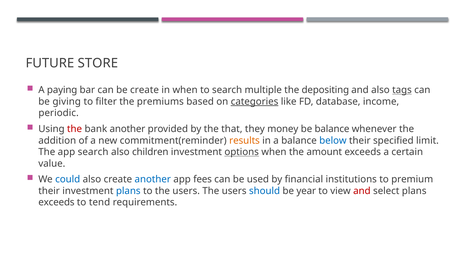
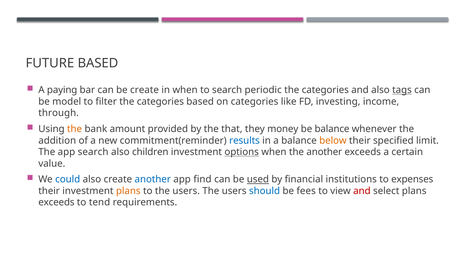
FUTURE STORE: STORE -> BASED (98, 63)
multiple: multiple -> periodic (263, 90)
depositing: depositing -> categories (325, 90)
giving: giving -> model (67, 101)
filter the premiums: premiums -> categories (160, 101)
categories underline: present -> none (255, 101)
database: database -> investing (338, 101)
periodic: periodic -> through (59, 113)
the colour: red -> orange (75, 129)
bank another: another -> amount (127, 129)
results colour: orange -> blue (244, 140)
below colour: blue -> orange (333, 140)
the amount: amount -> another (324, 152)
fees: fees -> find (202, 179)
used underline: none -> present (258, 179)
premium: premium -> expenses (412, 179)
plans colour: blue -> orange (128, 191)
year: year -> fees (306, 191)
